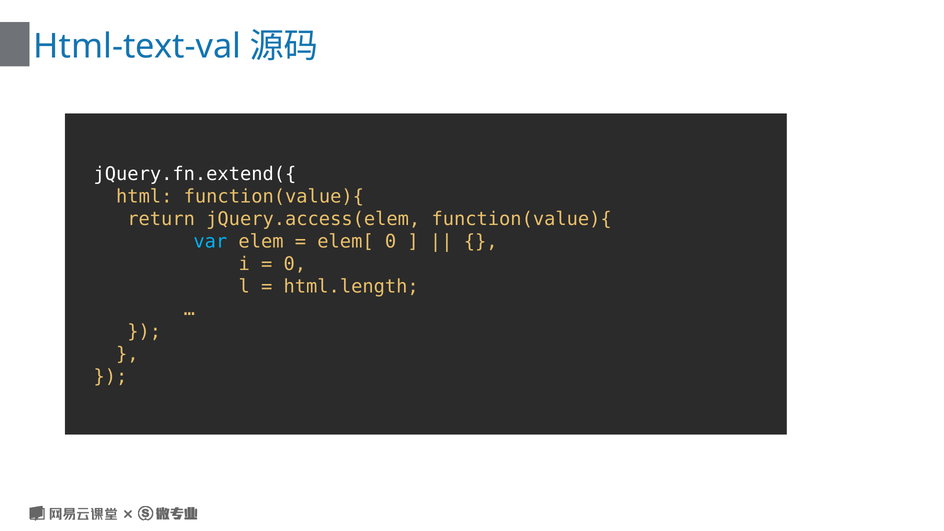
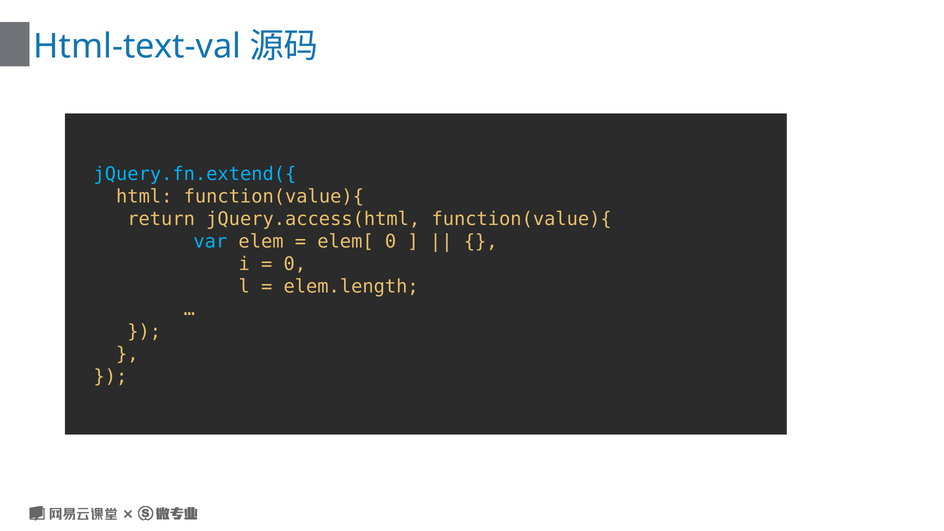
jQuery.fn.extend({ colour: white -> light blue (195, 174)
jQuery.access(elem: jQuery.access(elem -> jQuery.access(html (313, 219)
html.length: html.length -> elem.length (351, 287)
